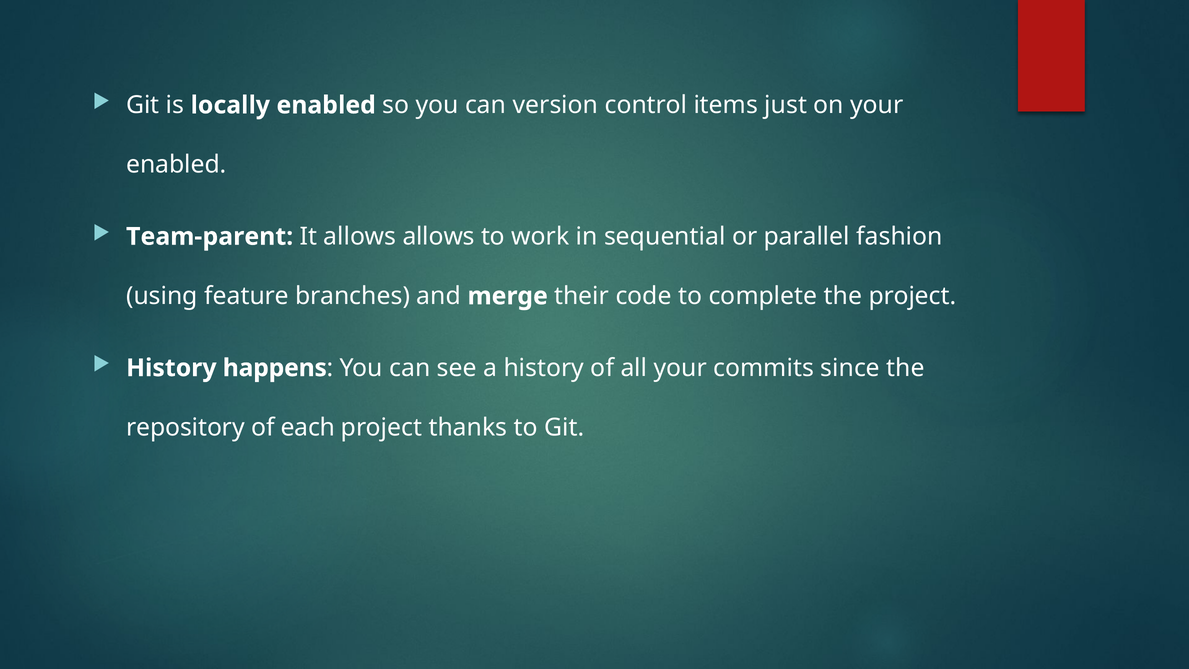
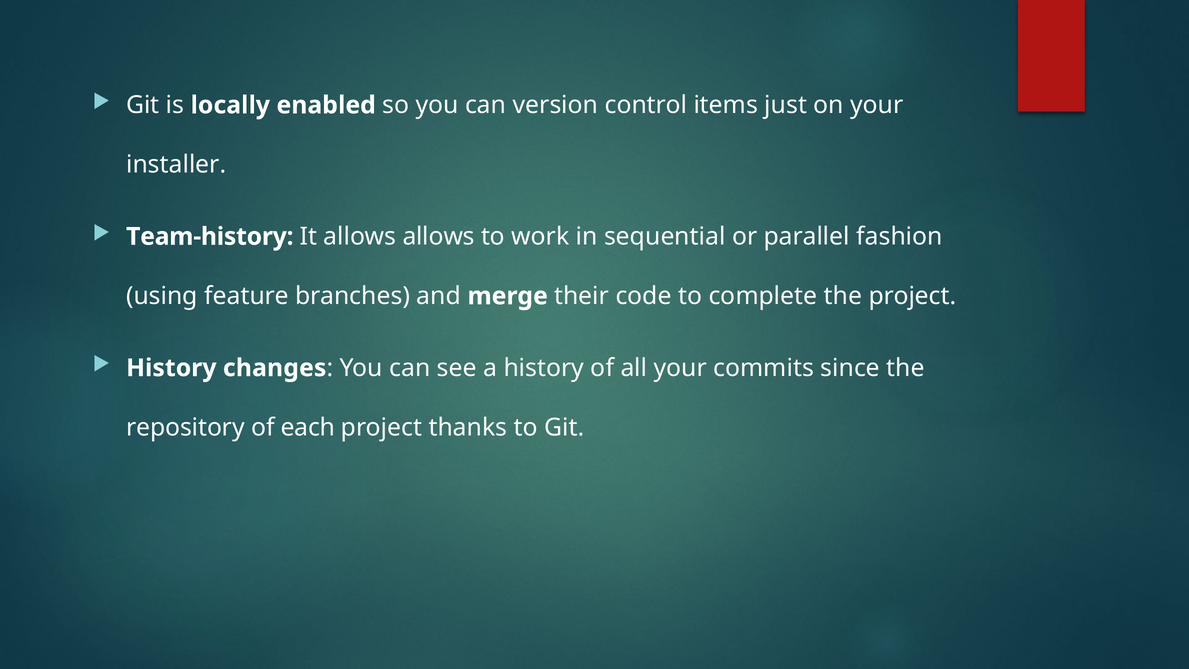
enabled: enabled -> installer (176, 165)
Team-parent: Team-parent -> Team-history (210, 237)
happens: happens -> changes (275, 368)
